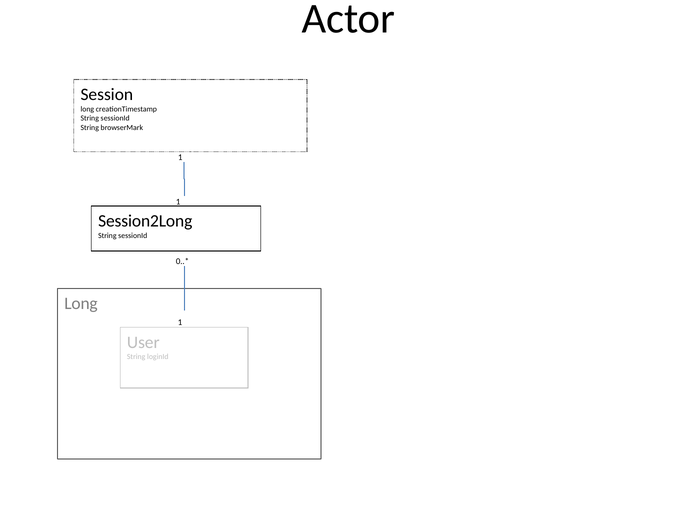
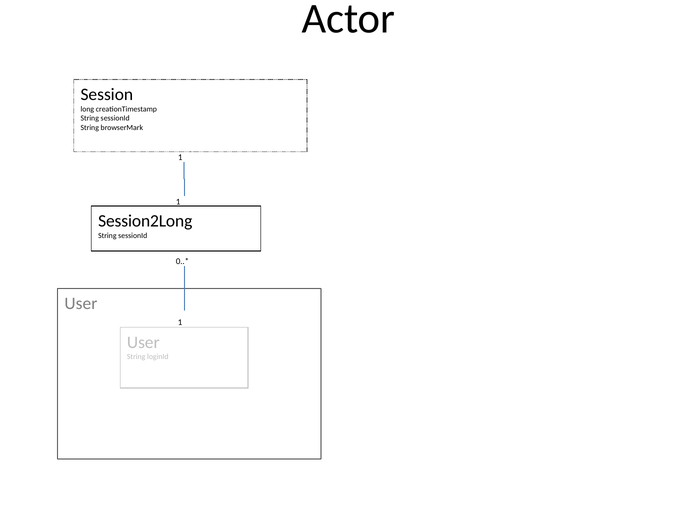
Long: Long -> User (81, 303)
